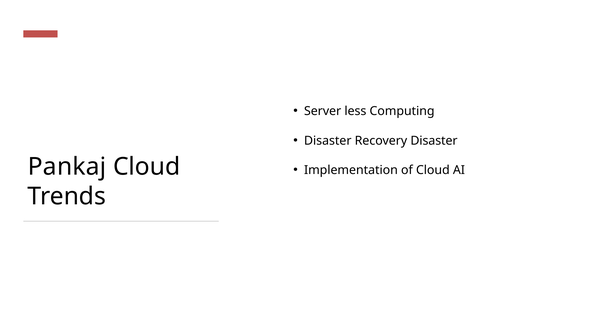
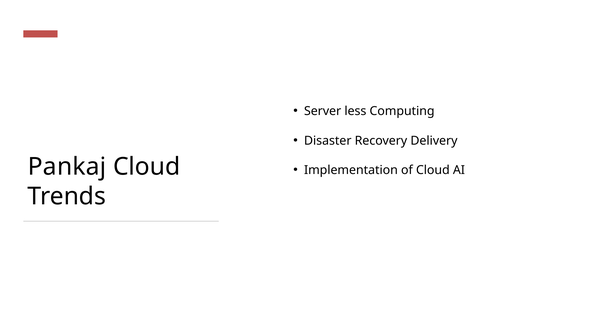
Recovery Disaster: Disaster -> Delivery (434, 141)
